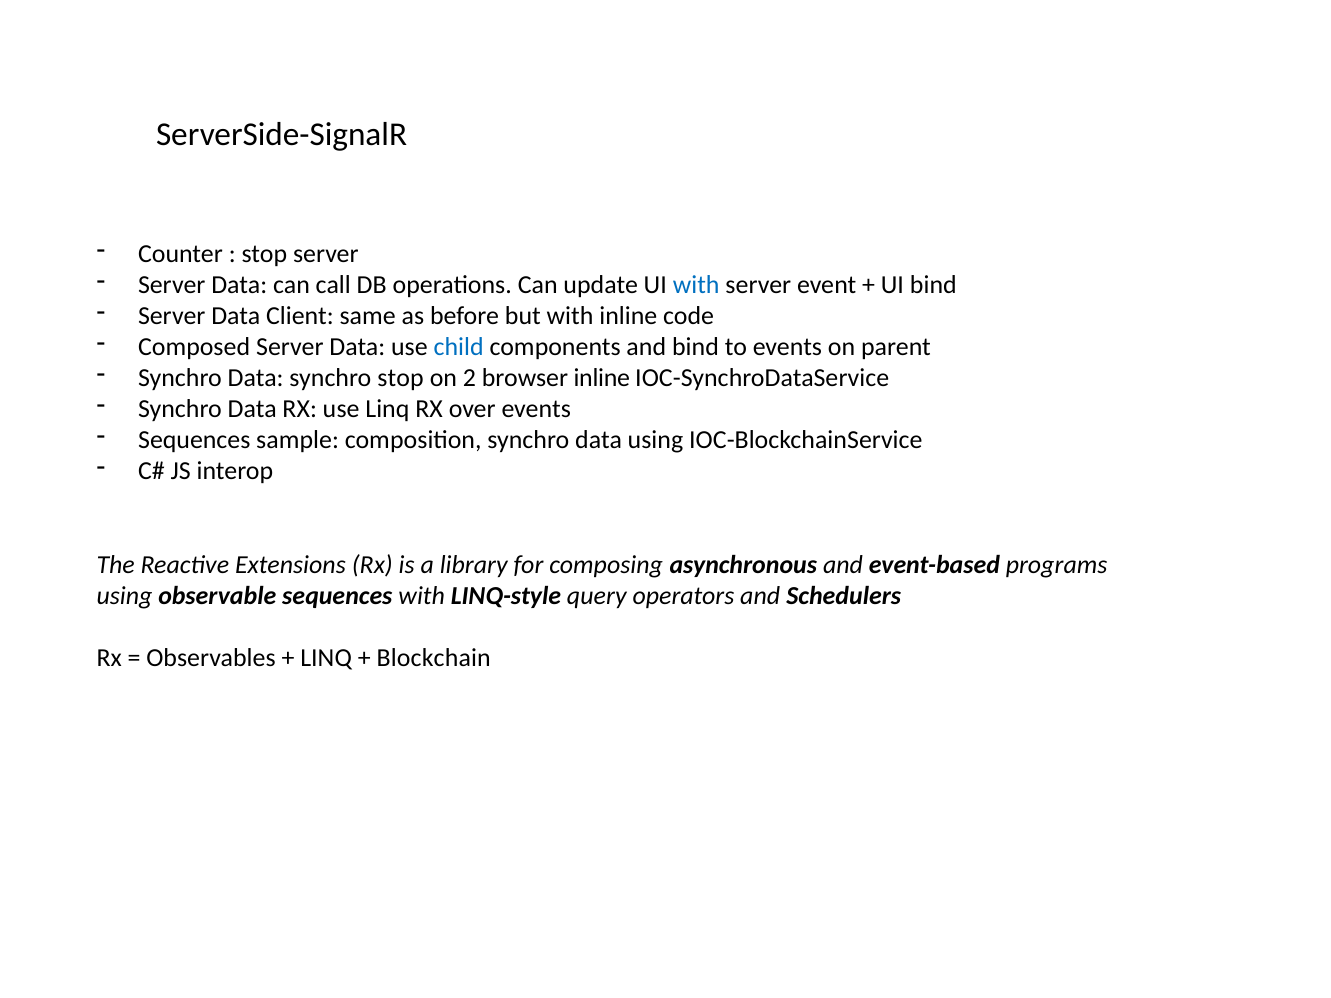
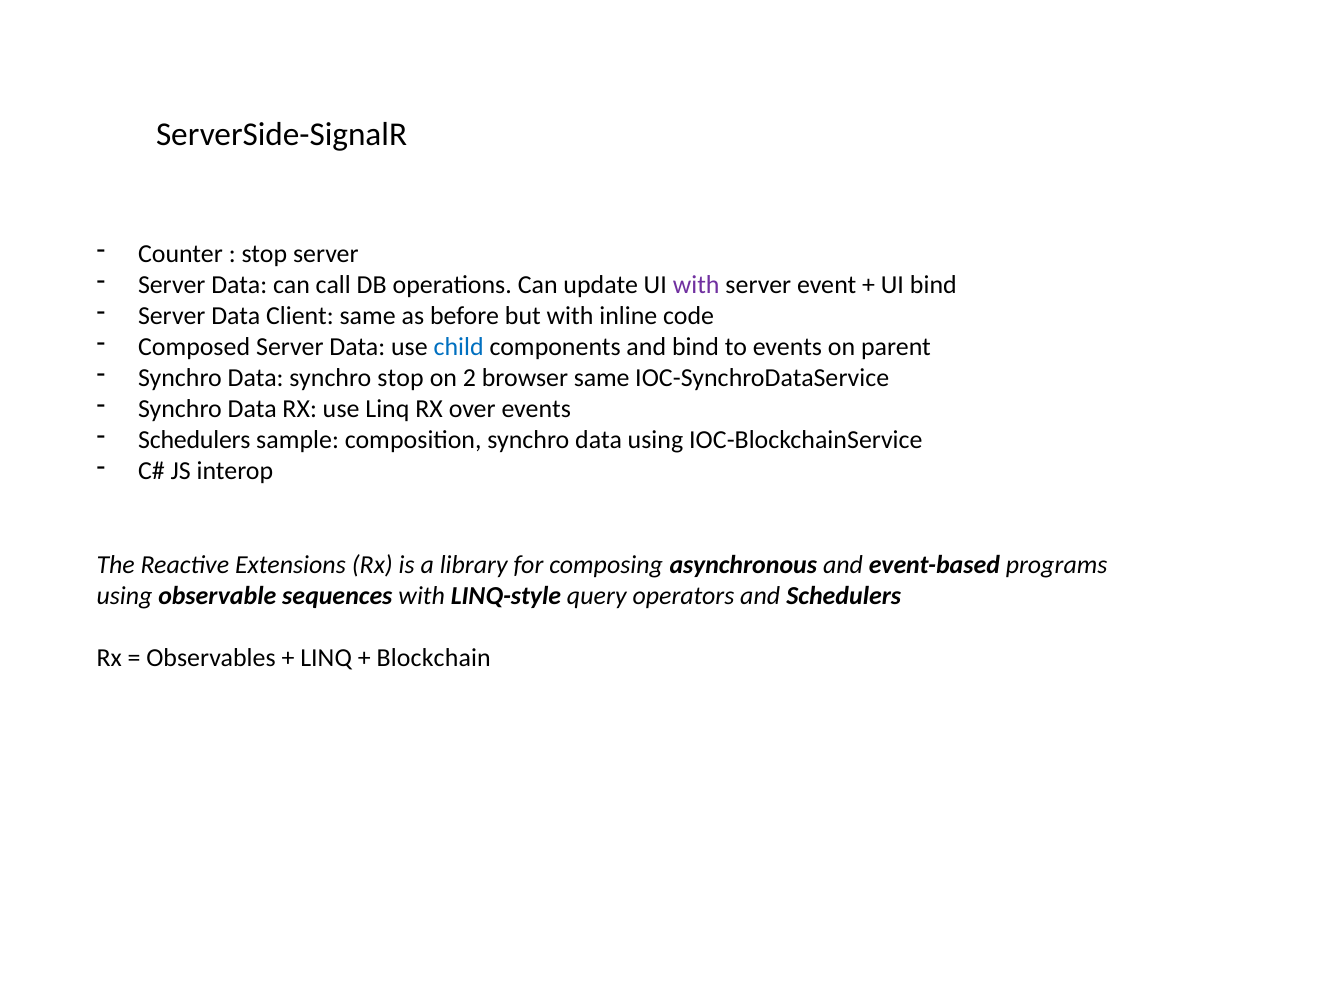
with colour: blue -> purple (696, 285)
browser inline: inline -> same (602, 378)
Sequences: Sequences -> Schedulers (194, 440)
